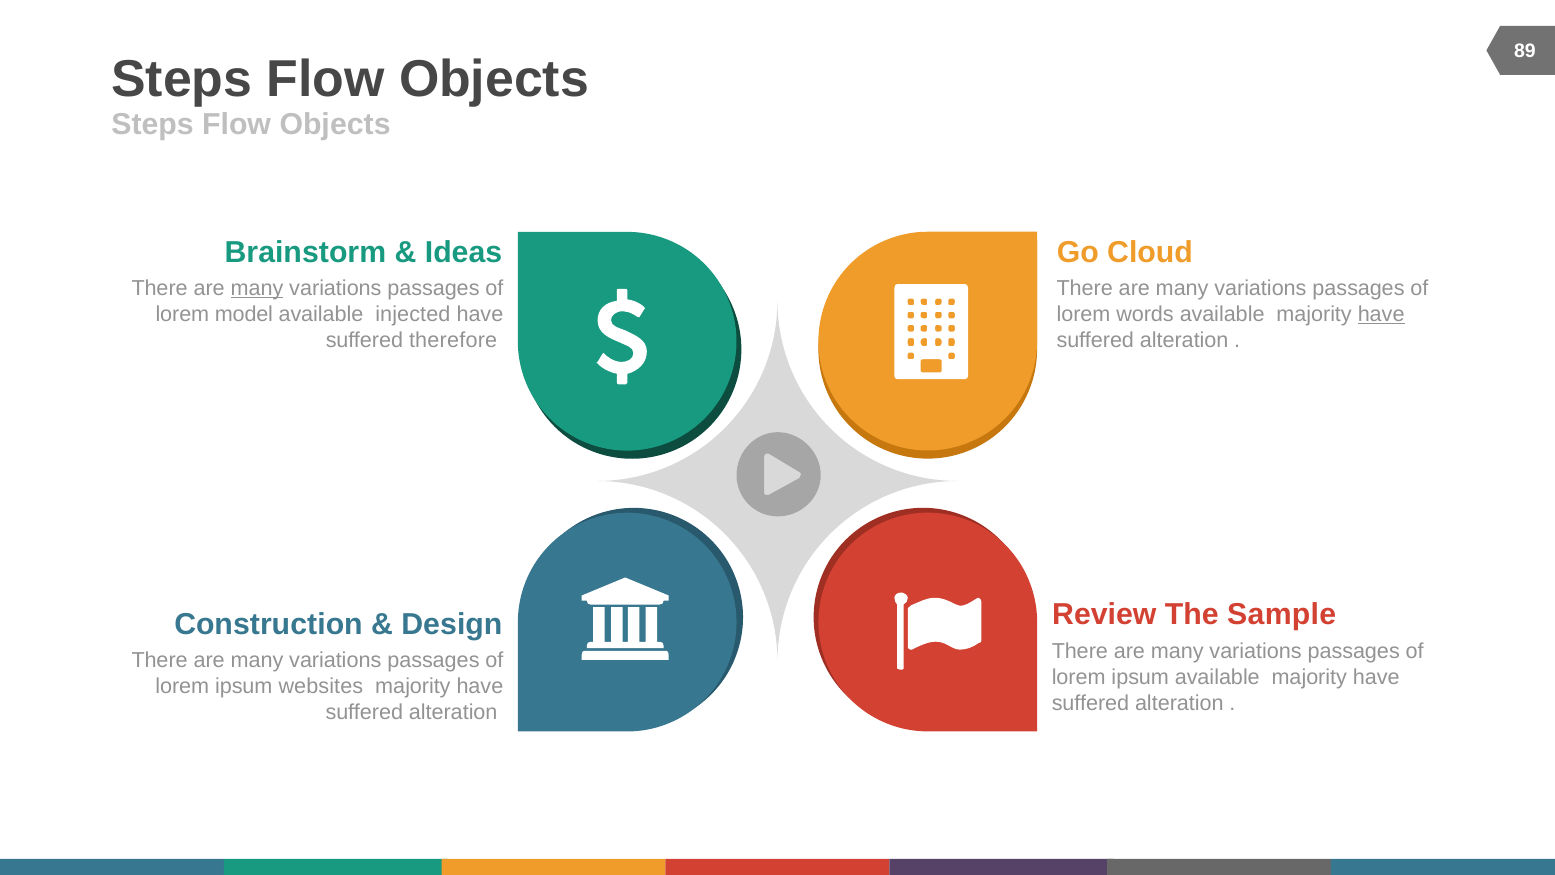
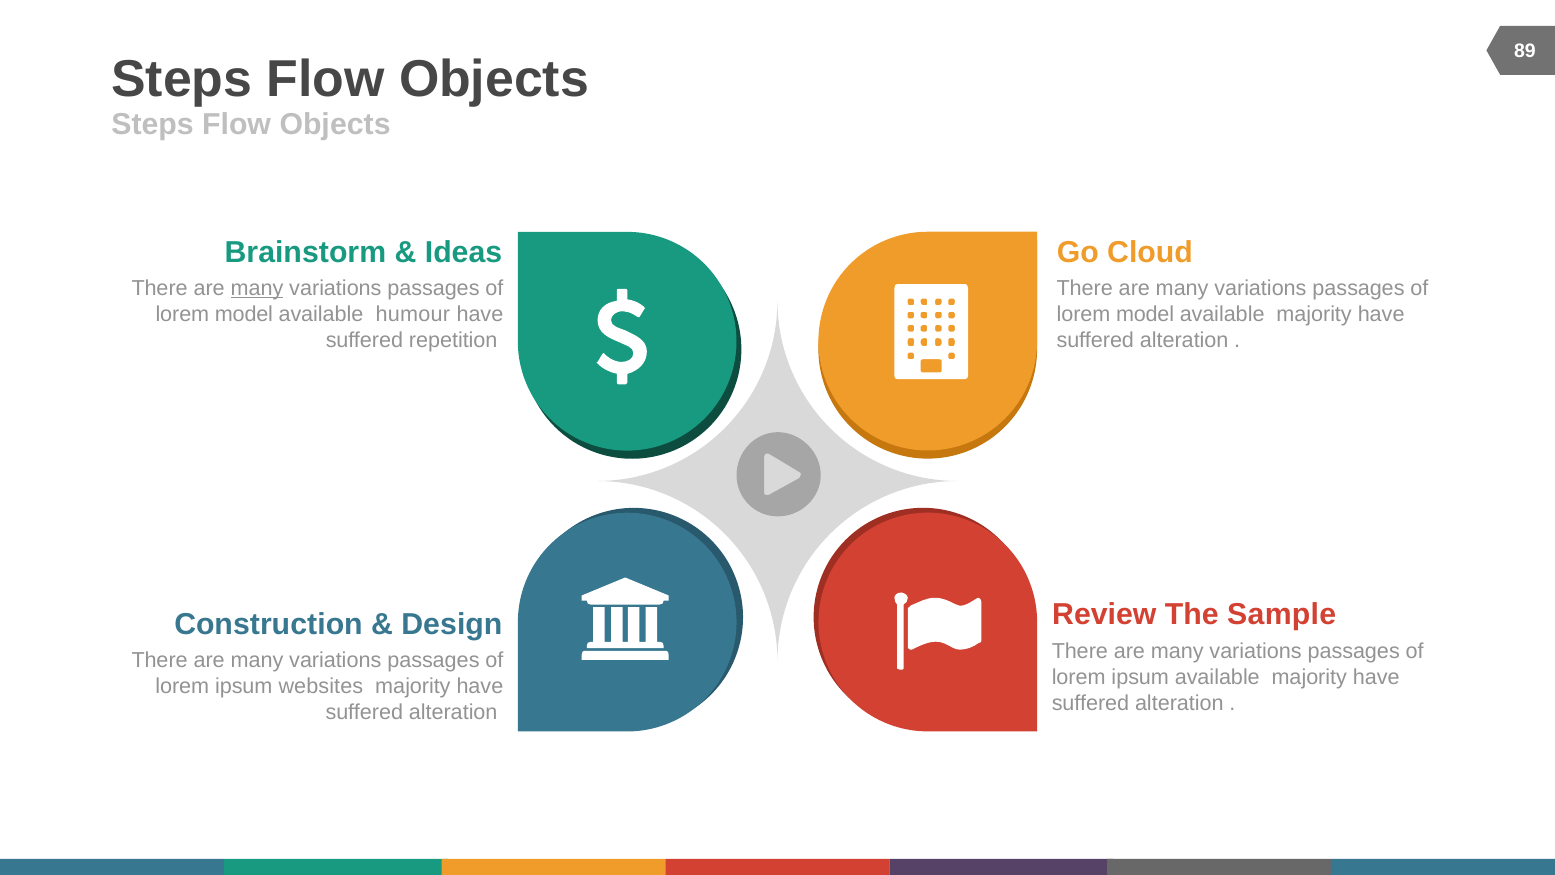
injected: injected -> humour (413, 314)
words: words -> model (1145, 314)
have underline: present -> none (1381, 314)
therefore: therefore -> repetition (453, 340)
